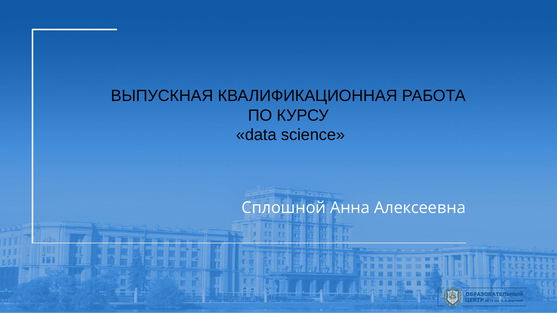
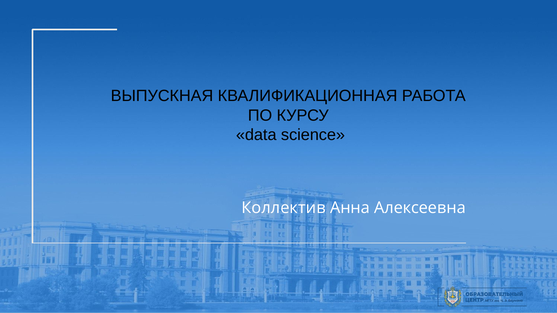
Сплошной: Сплошной -> Коллектив (284, 208)
